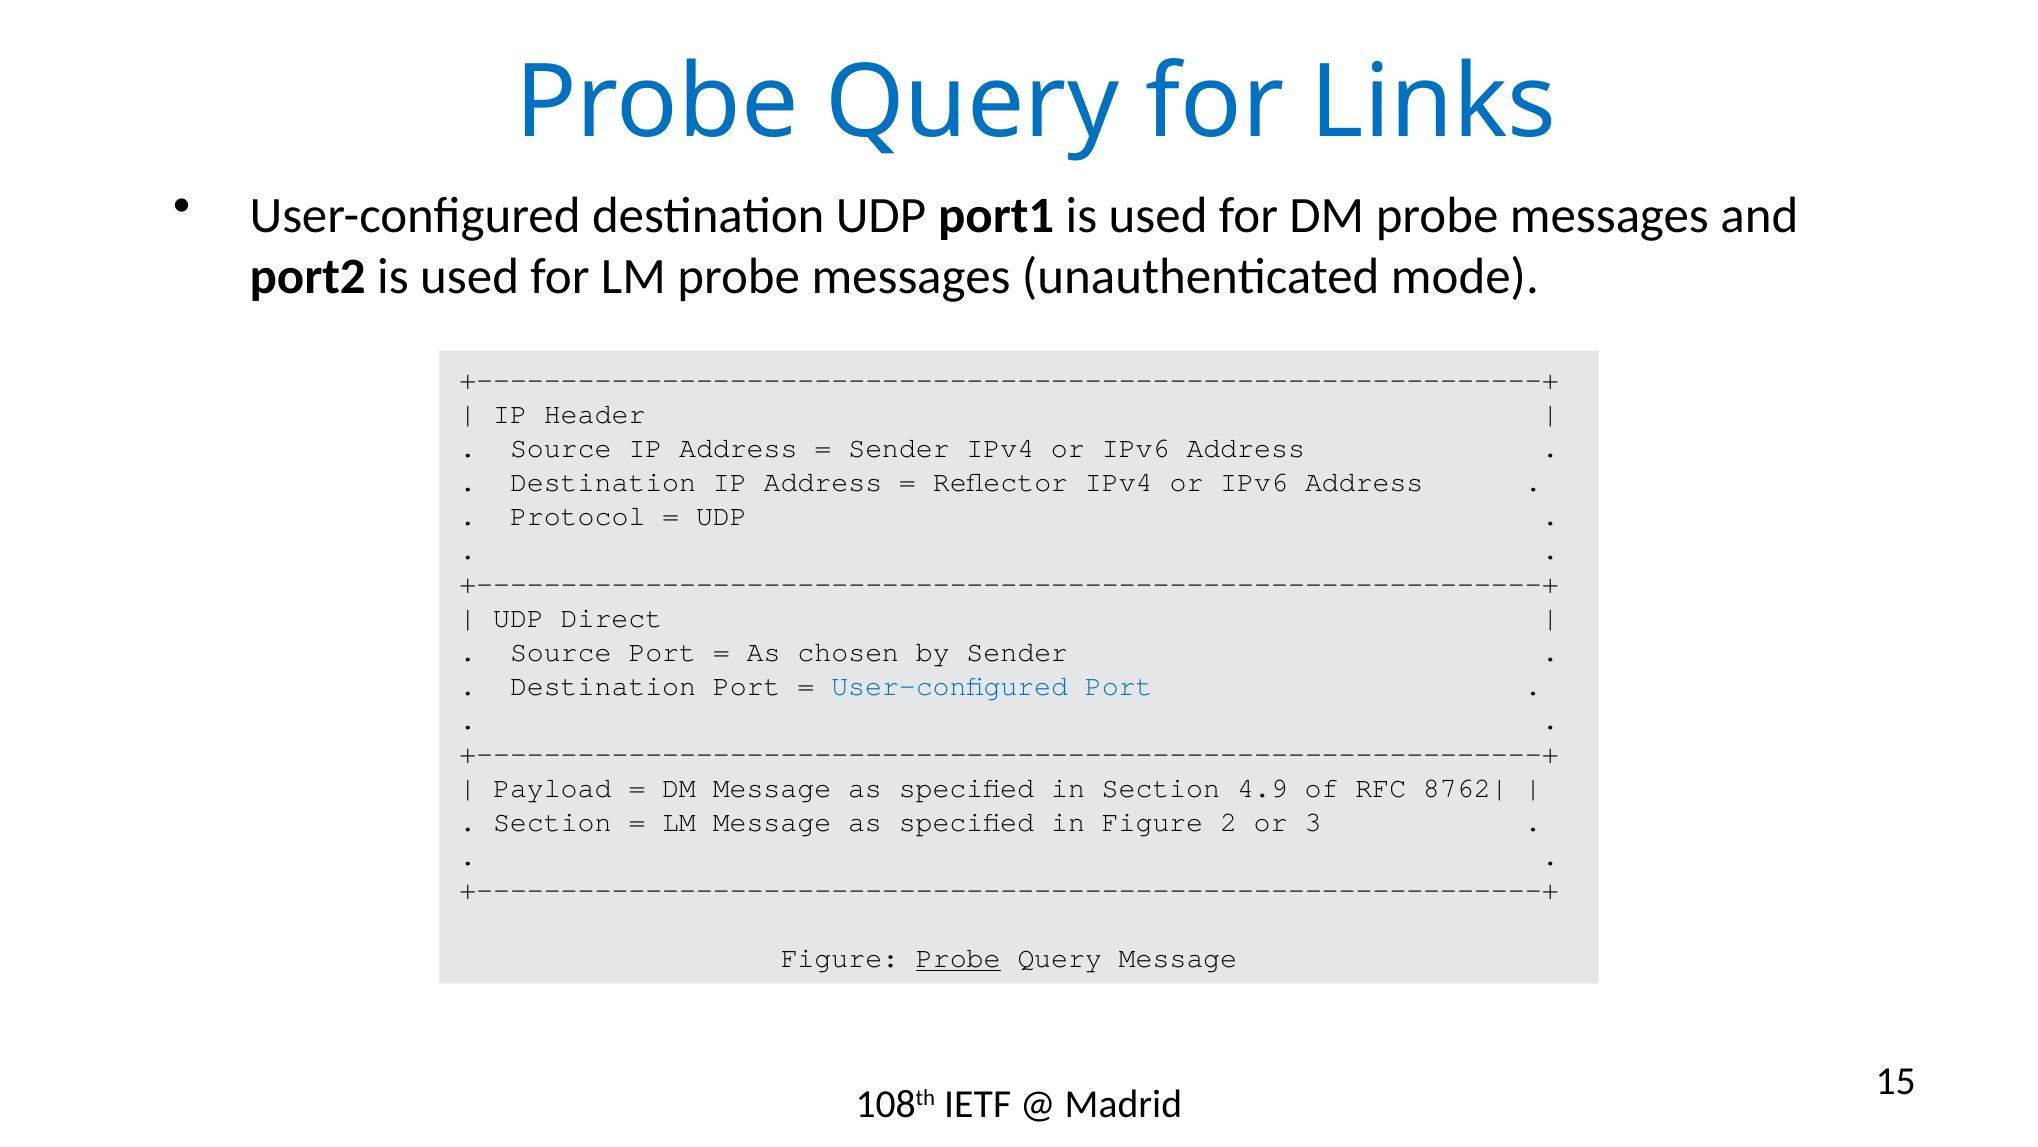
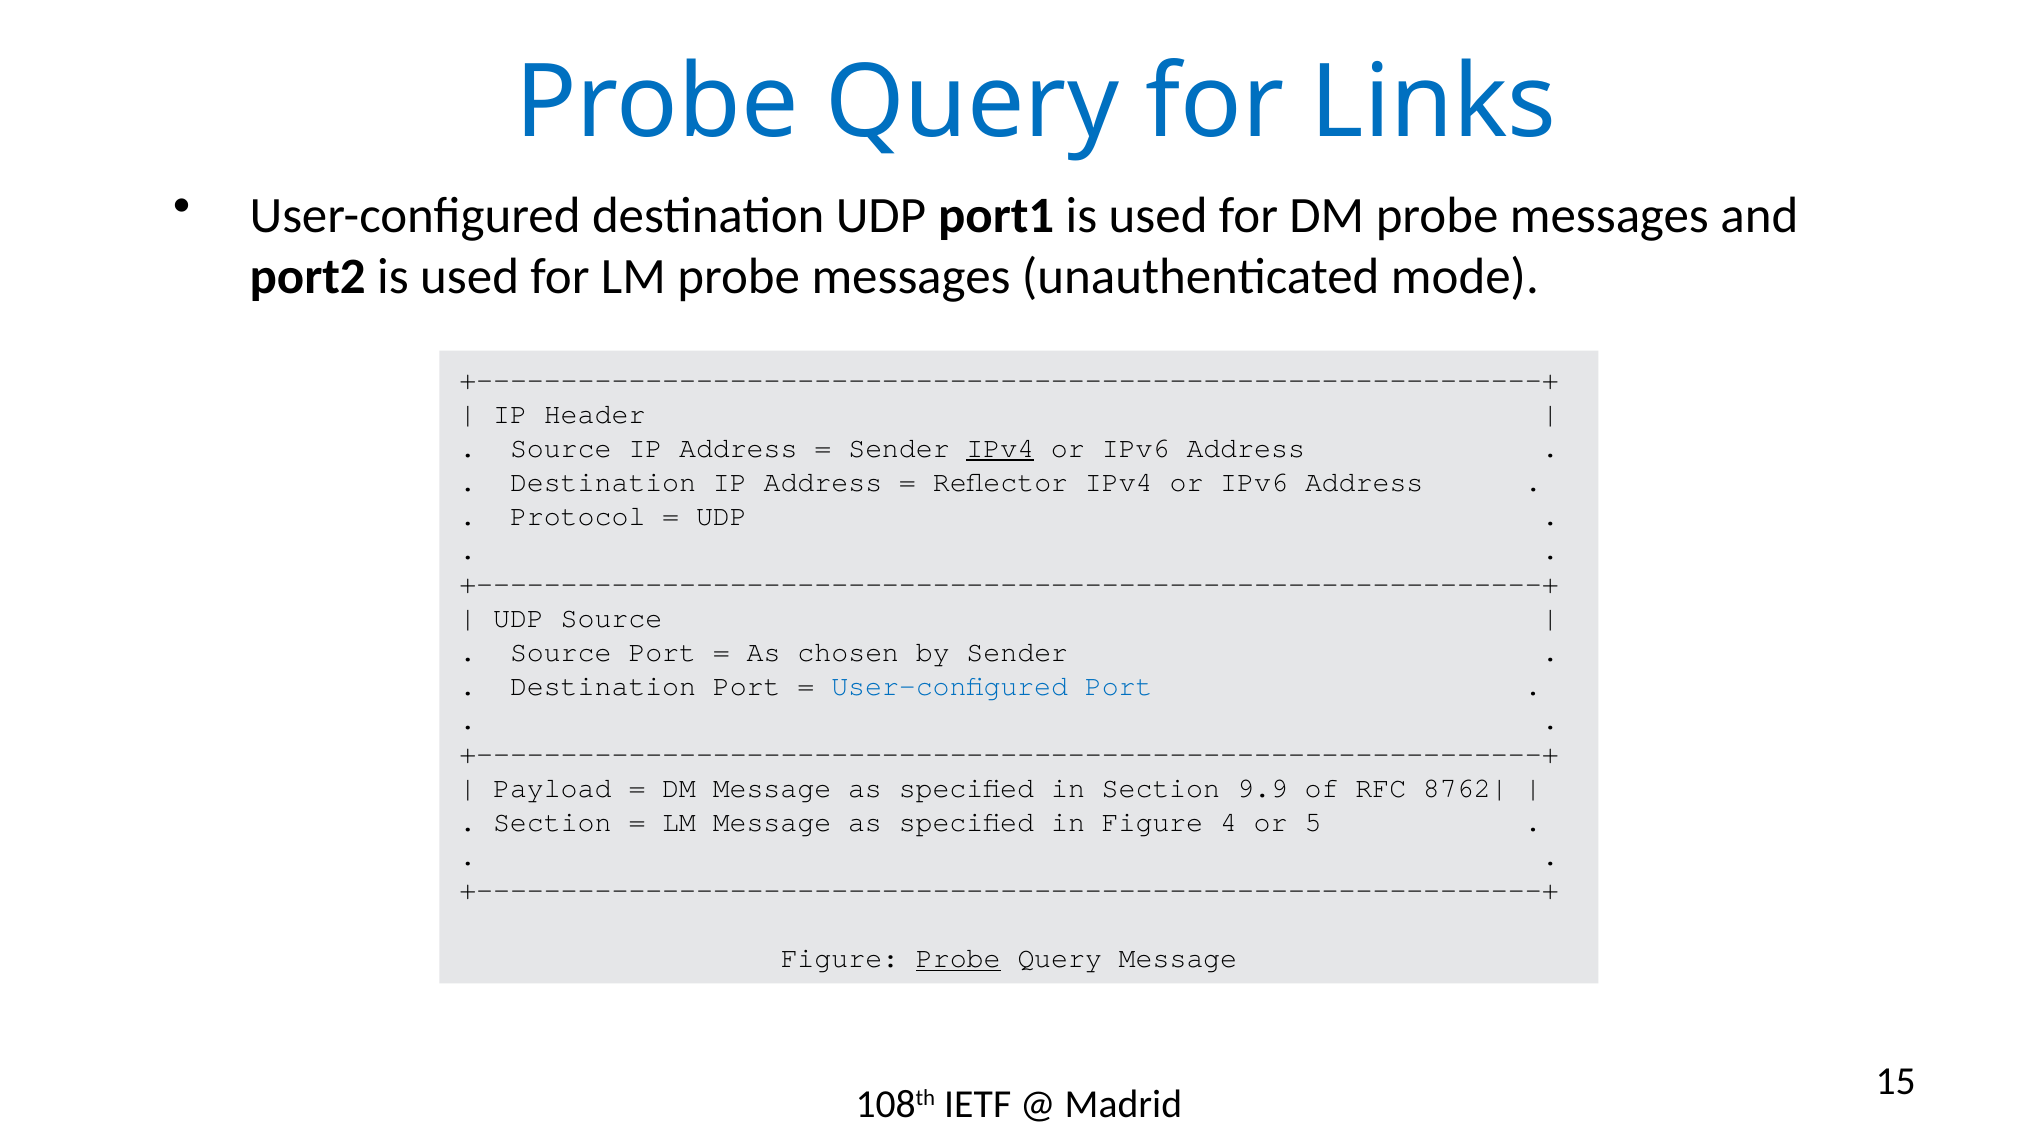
IPv4 underline: none -> present (1000, 448)
UDP Direct: Direct -> Source (612, 618)
4.9: 4.9 -> 9.9 (1262, 788)
2: 2 -> 4 (1229, 822)
3: 3 -> 5 (1313, 822)
